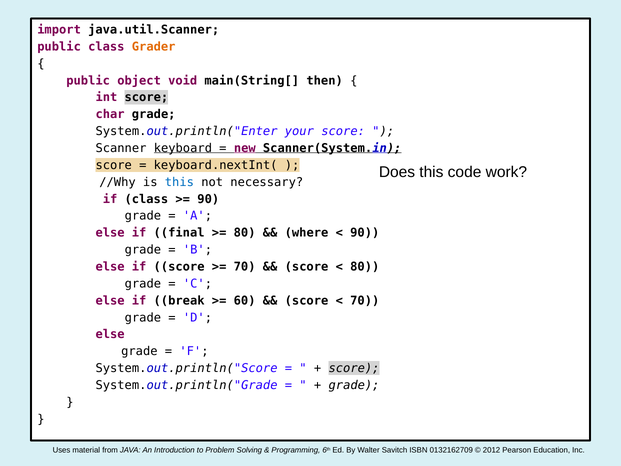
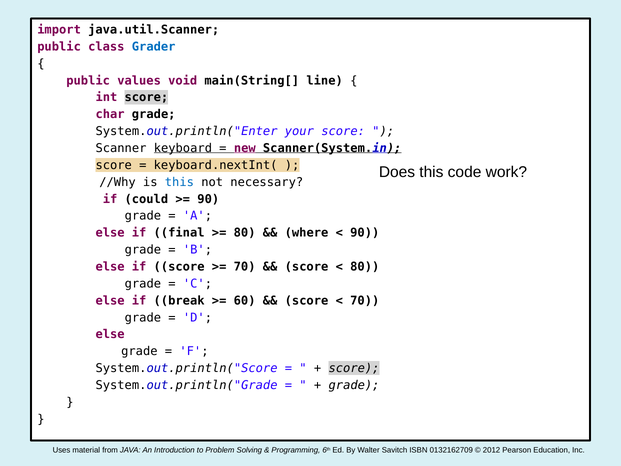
Grader colour: orange -> blue (154, 47)
object: object -> values (139, 81)
then: then -> line (325, 81)
if class: class -> could (146, 199)
